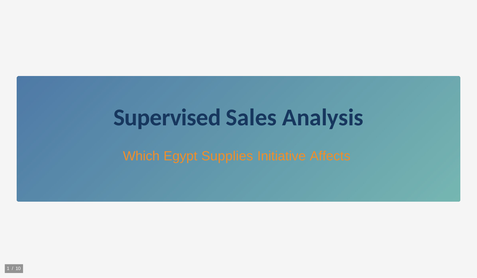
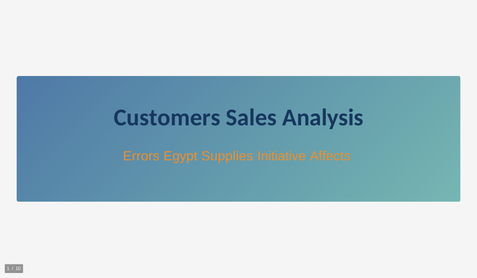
Supervised: Supervised -> Customers (167, 118)
Which: Which -> Errors (141, 157)
